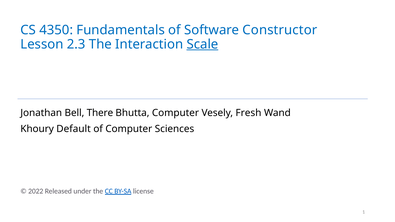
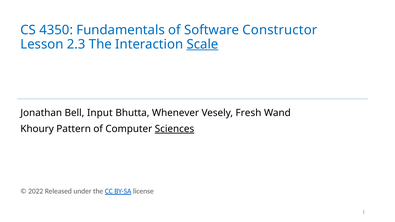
There: There -> Input (100, 113)
Bhutta Computer: Computer -> Whenever (175, 113)
Default: Default -> Pattern (74, 129)
Sciences underline: none -> present (174, 129)
